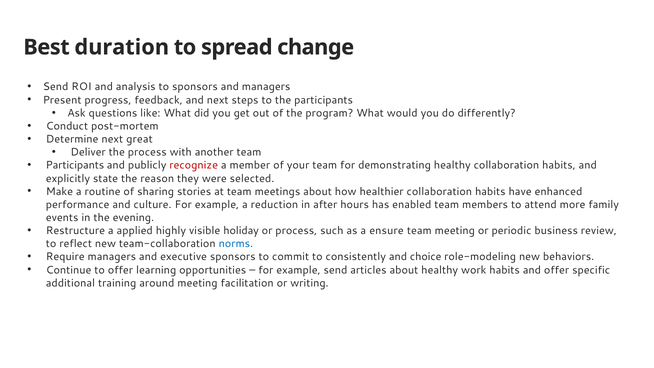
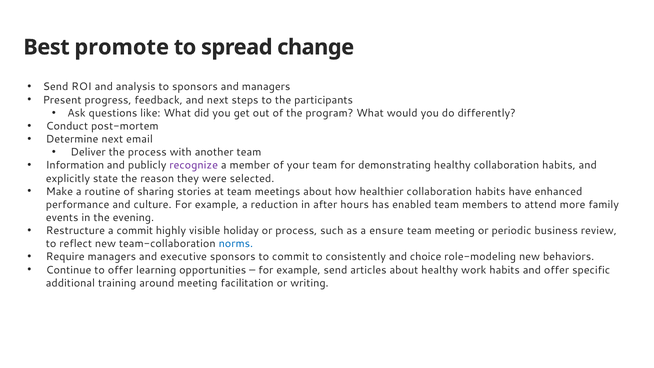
duration: duration -> promote (122, 47)
great: great -> email (140, 139)
Participants: Participants -> Information (75, 165)
recognize colour: red -> purple (194, 165)
a applied: applied -> commit (135, 231)
